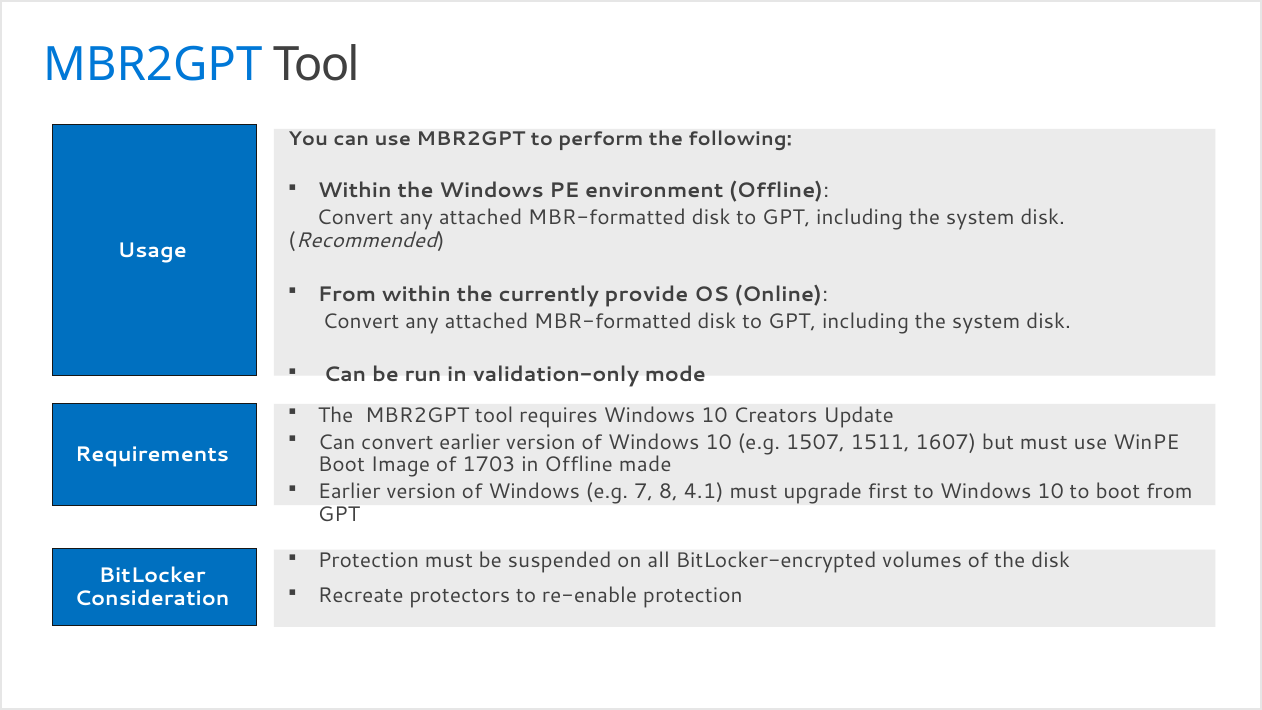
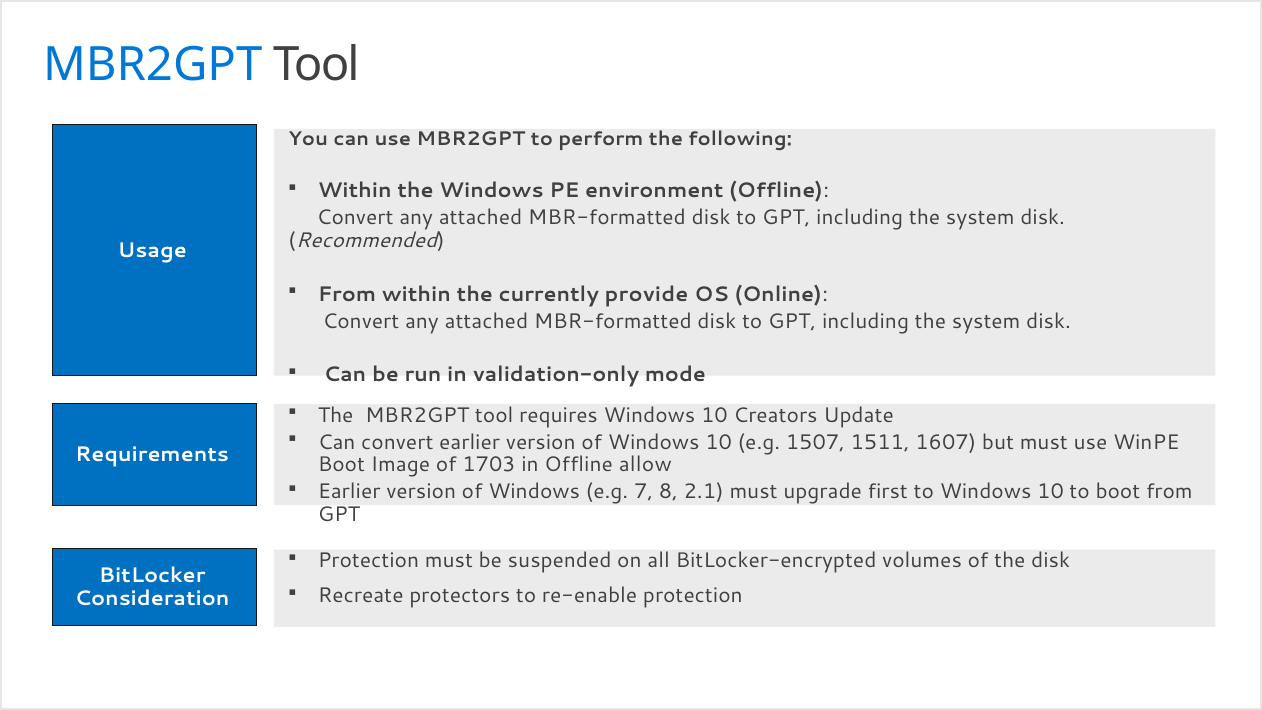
made: made -> allow (645, 465)
4.1: 4.1 -> 2.1 (704, 492)
